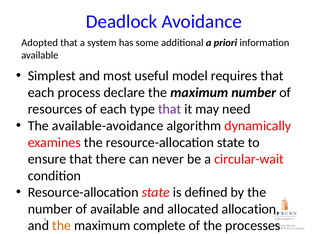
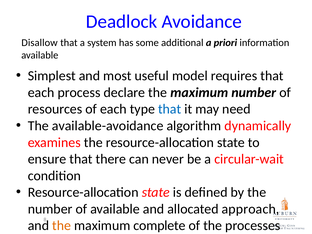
Adopted: Adopted -> Disallow (40, 43)
that colour: purple -> blue (170, 109)
allocation: allocation -> approach (251, 209)
